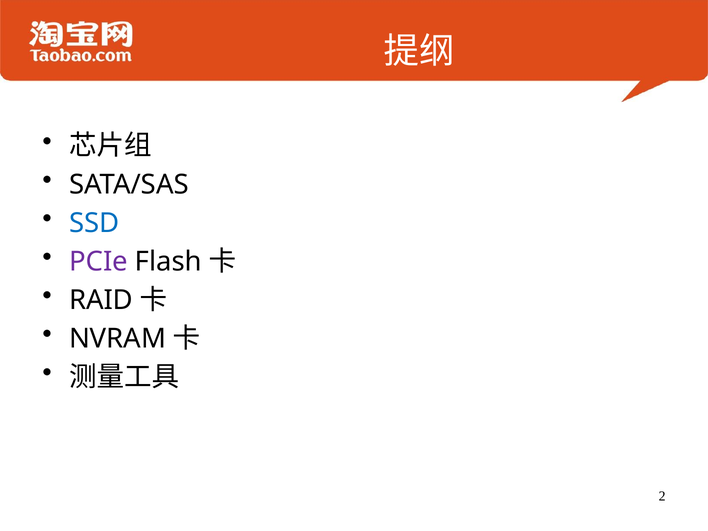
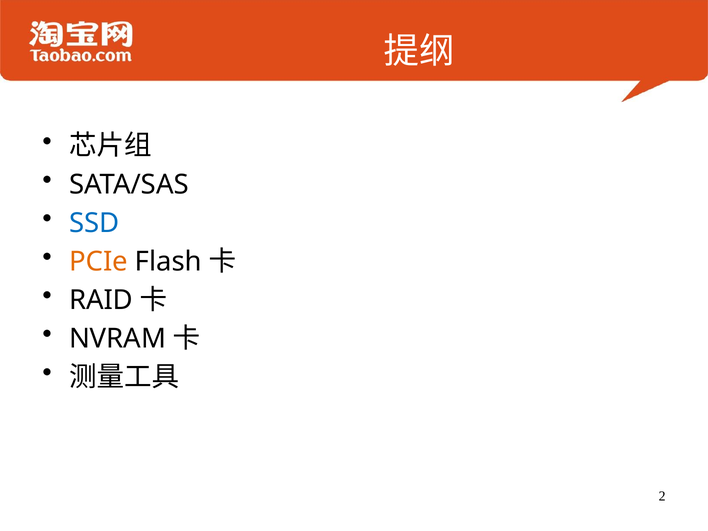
PCIe colour: purple -> orange (98, 262)
